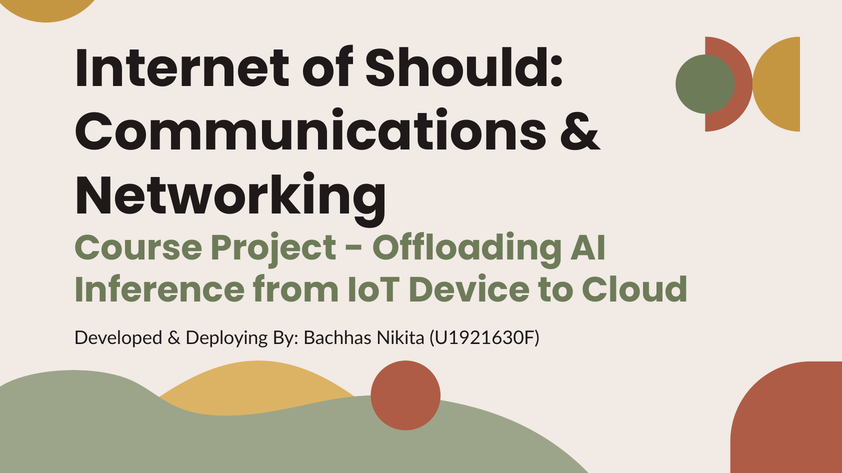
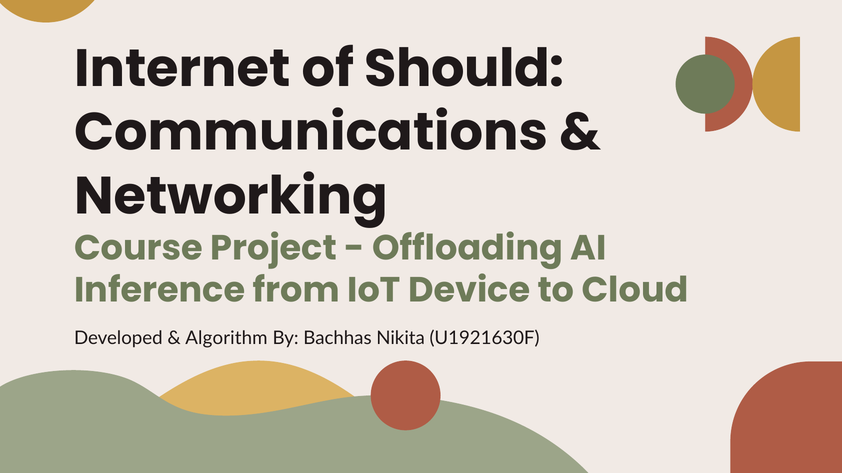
Deploying: Deploying -> Algorithm (226, 338)
